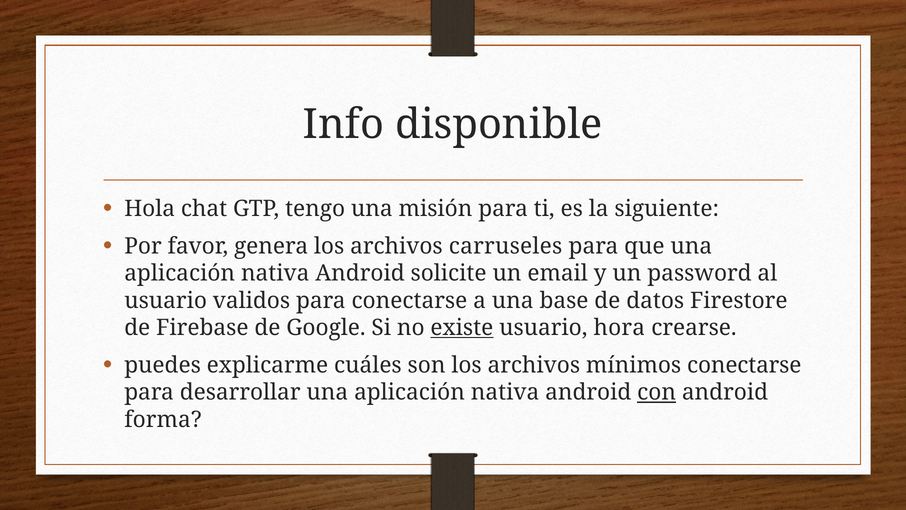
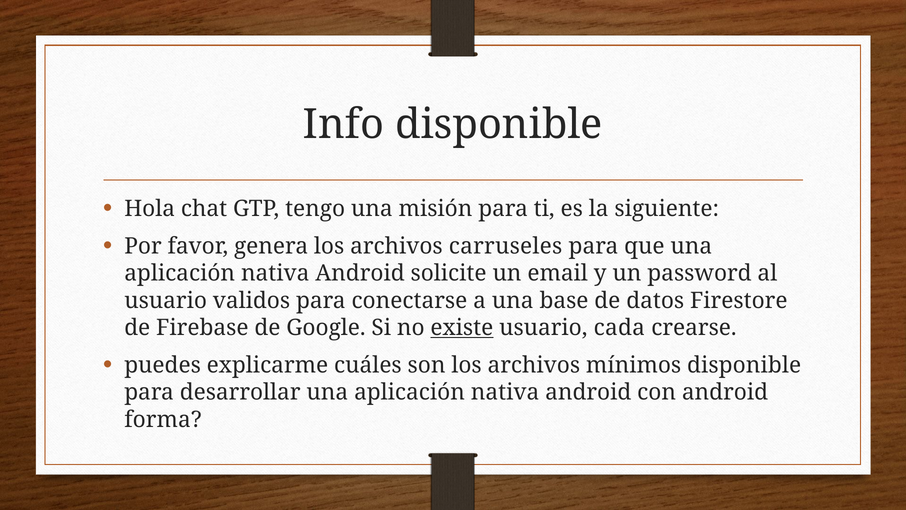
hora: hora -> cada (619, 328)
mínimos conectarse: conectarse -> disponible (744, 365)
con underline: present -> none (657, 392)
